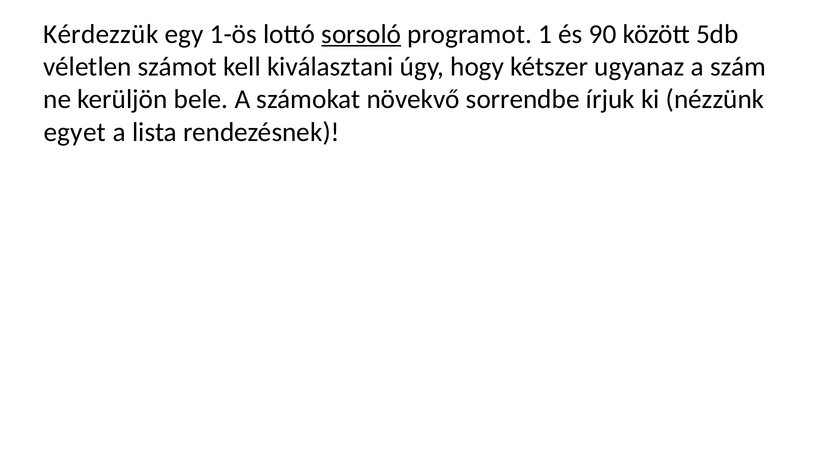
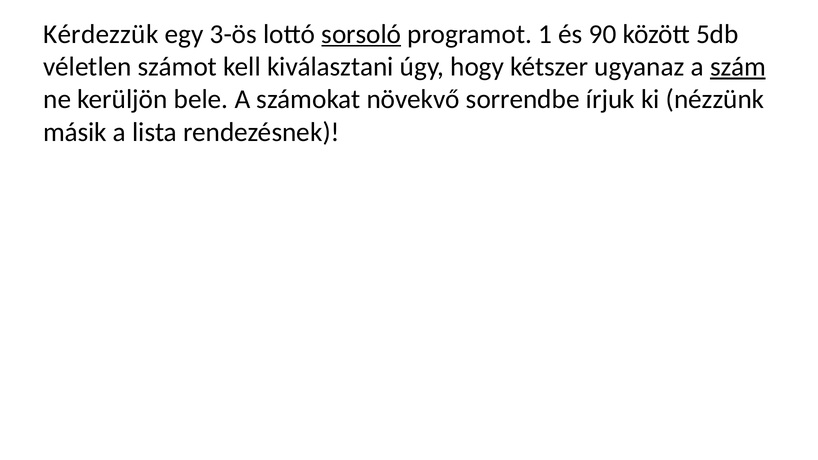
1-ös: 1-ös -> 3-ös (233, 34)
szám underline: none -> present (738, 67)
egyet: egyet -> másik (75, 132)
